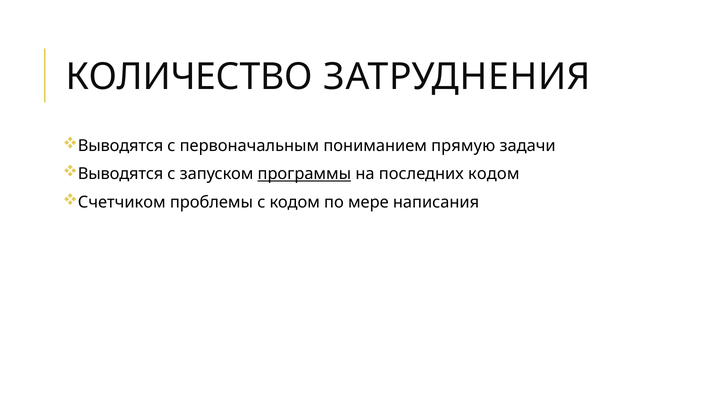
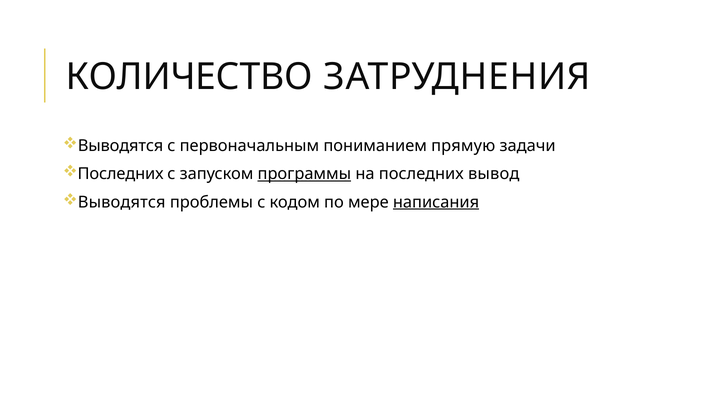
Выводятся: Выводятся -> Последних (121, 174)
последних кодом: кодом -> вывод (494, 174)
Счетчиком: Счетчиком -> Выводятся (122, 202)
написания underline: none -> present (436, 202)
